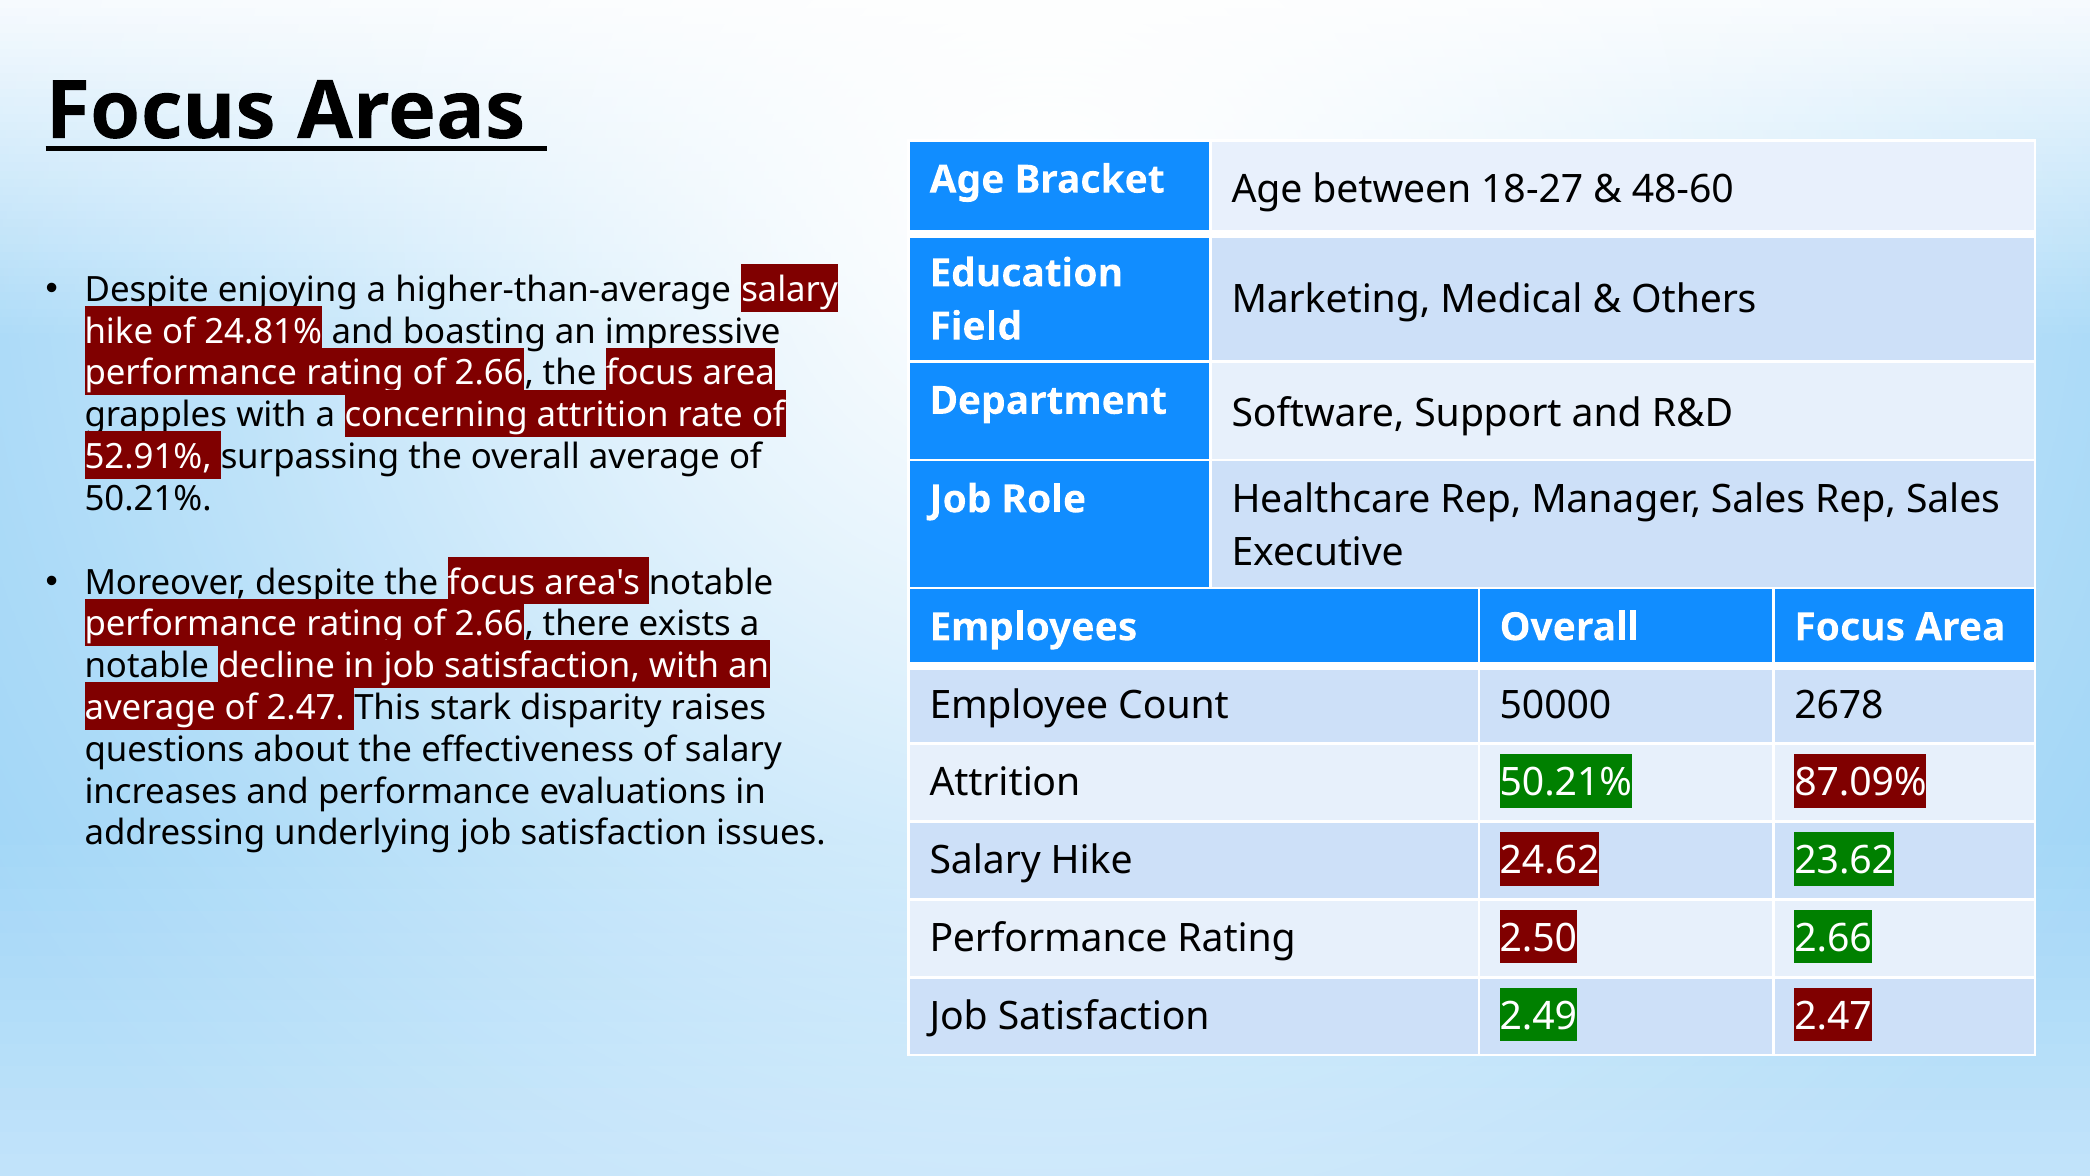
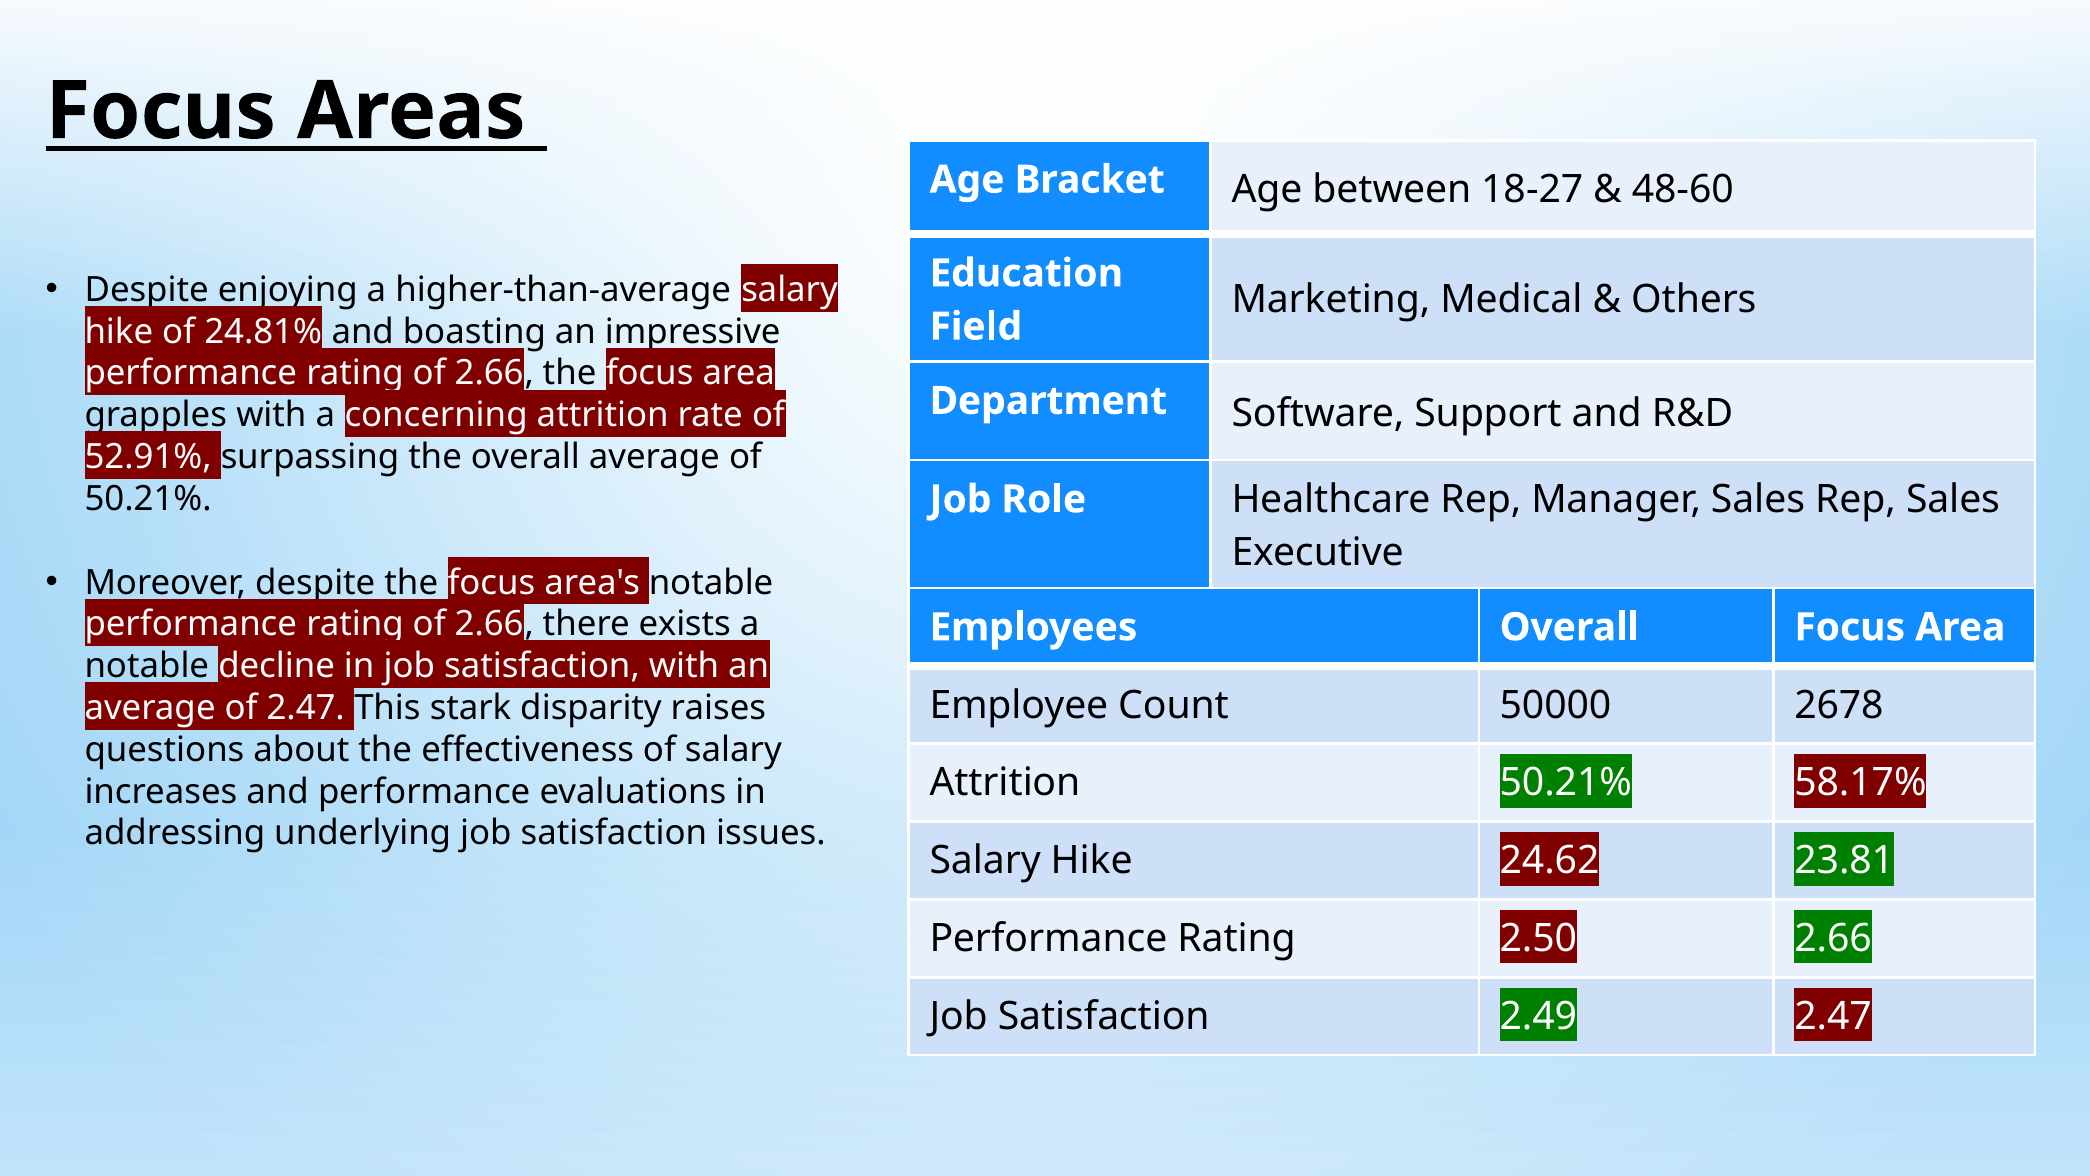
87.09%: 87.09% -> 58.17% (1860, 783)
23.62: 23.62 -> 23.81 (1844, 861)
